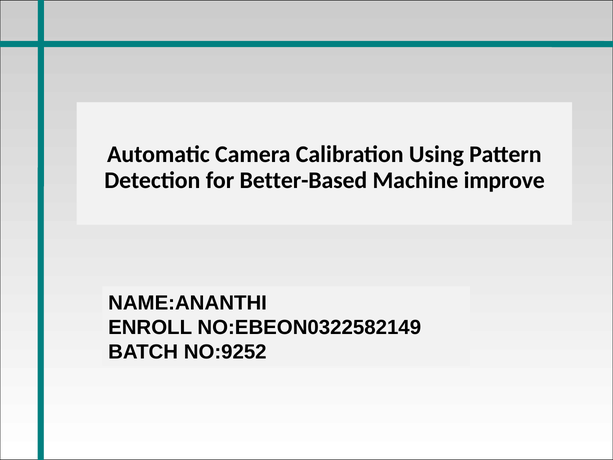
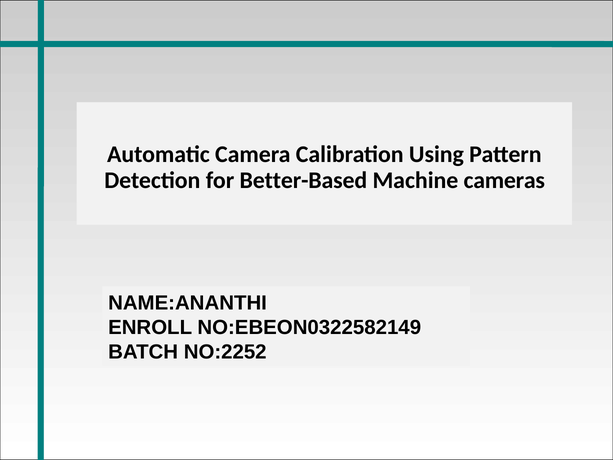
improve: improve -> cameras (504, 180)
NO:9252: NO:9252 -> NO:2252 (225, 352)
